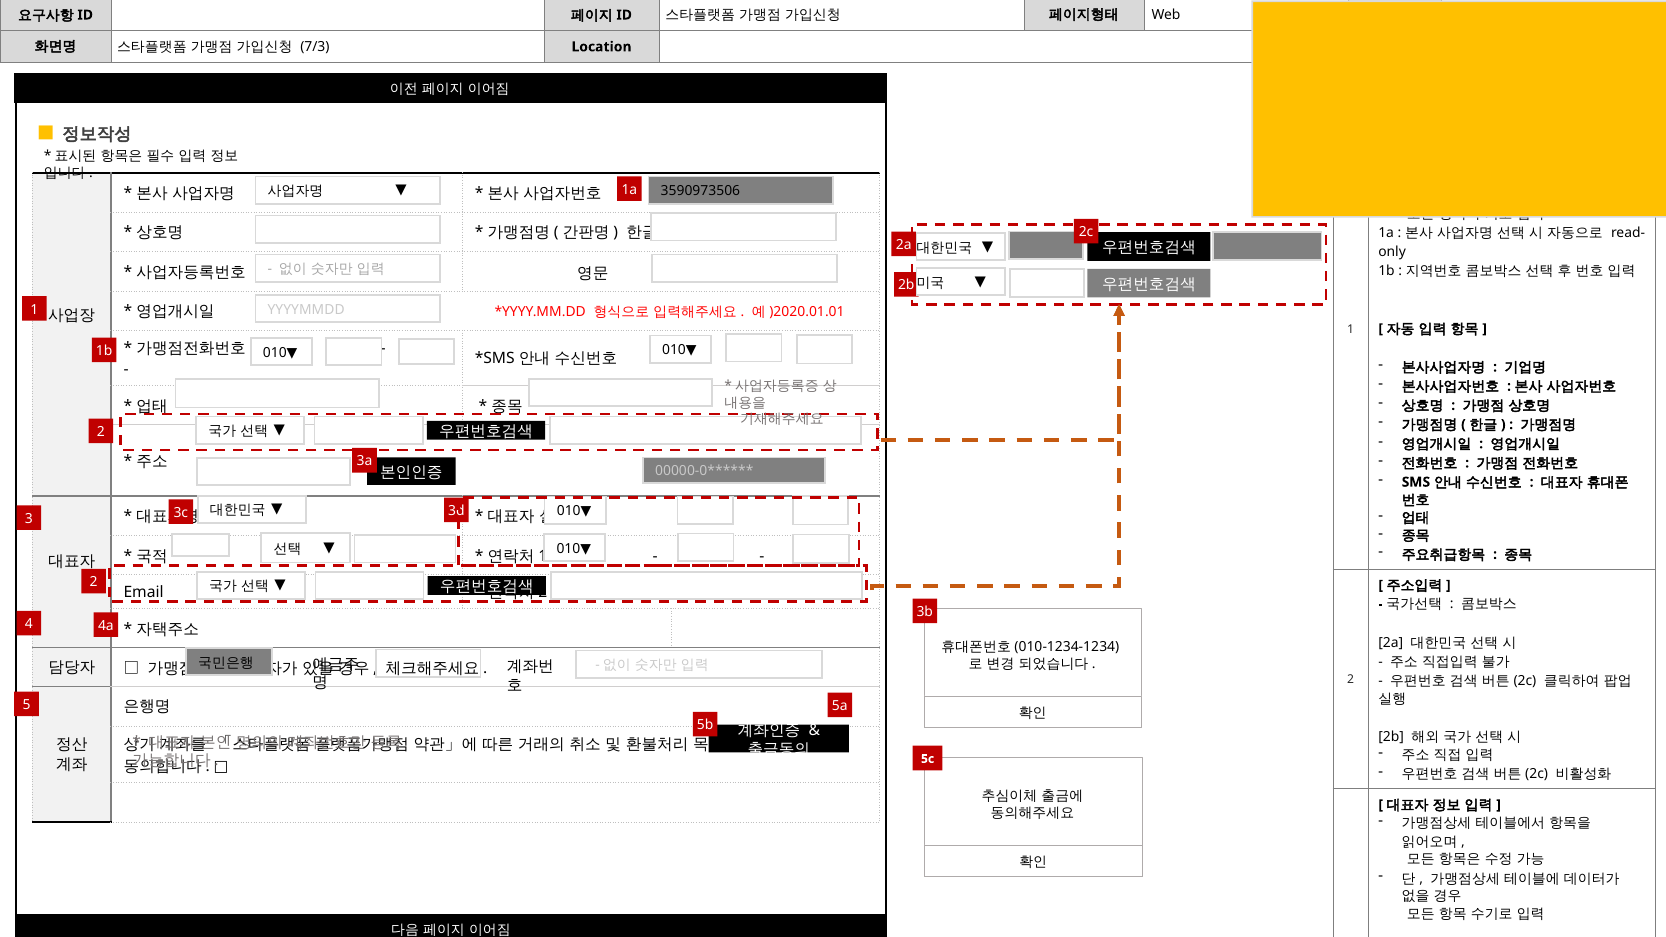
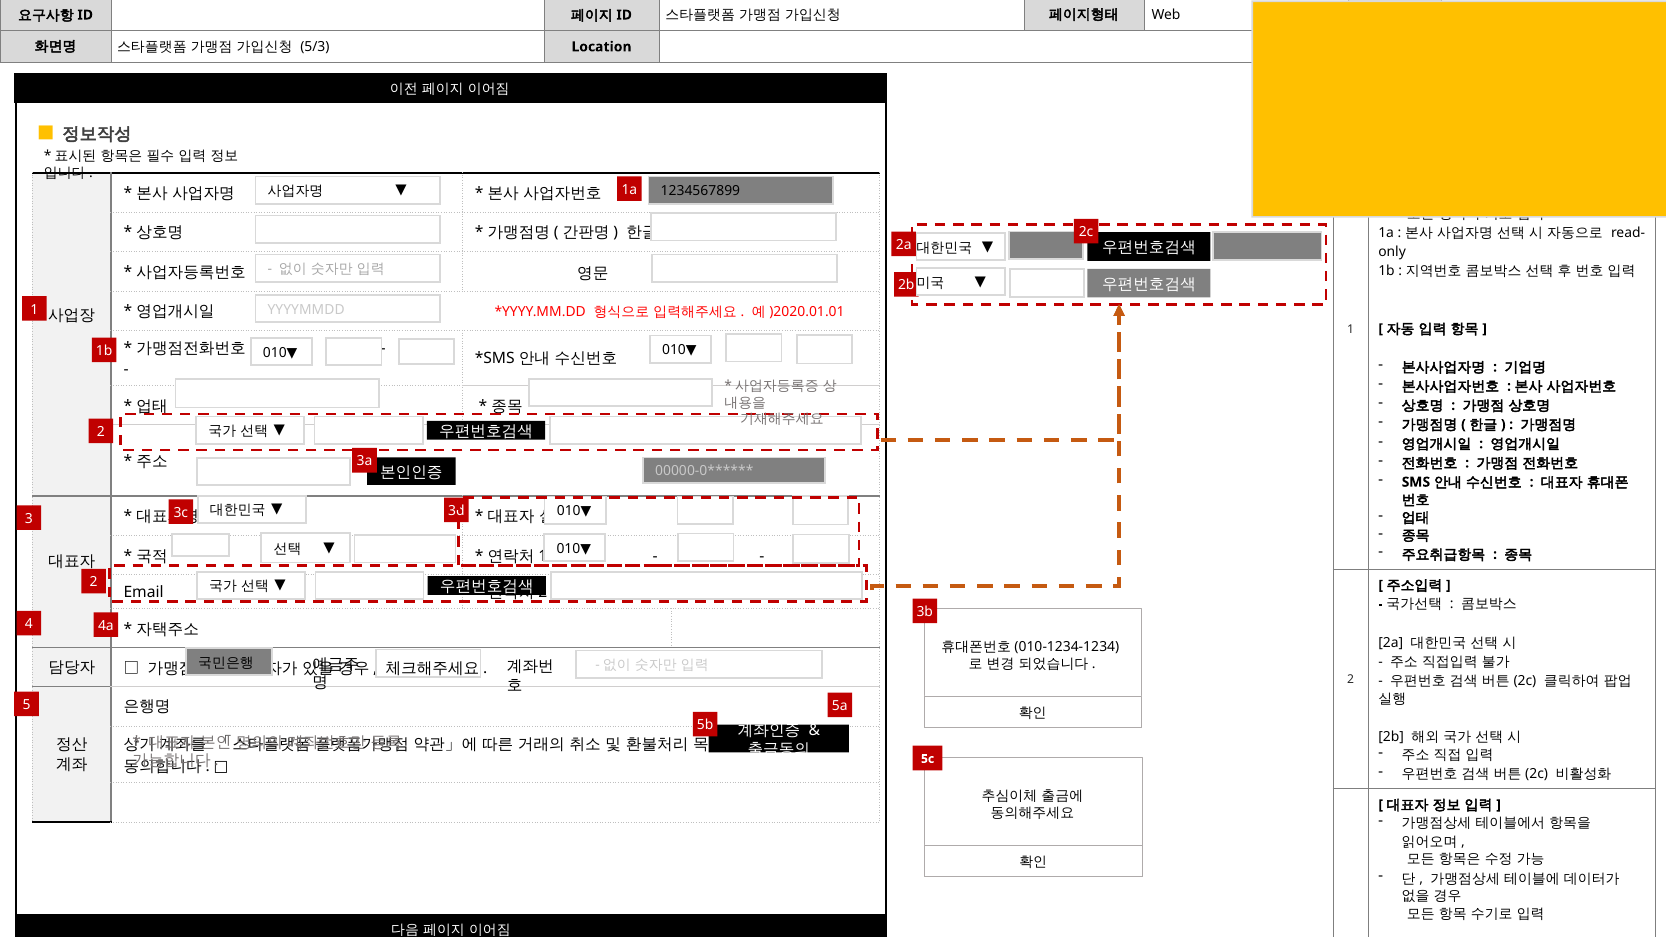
7/3: 7/3 -> 5/3 (315, 47)
3590973506: 3590973506 -> 1234567899 (700, 191)
